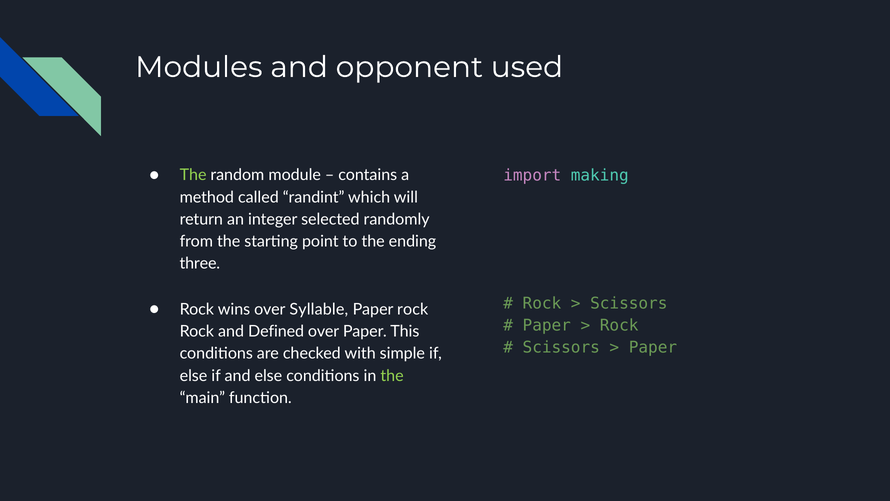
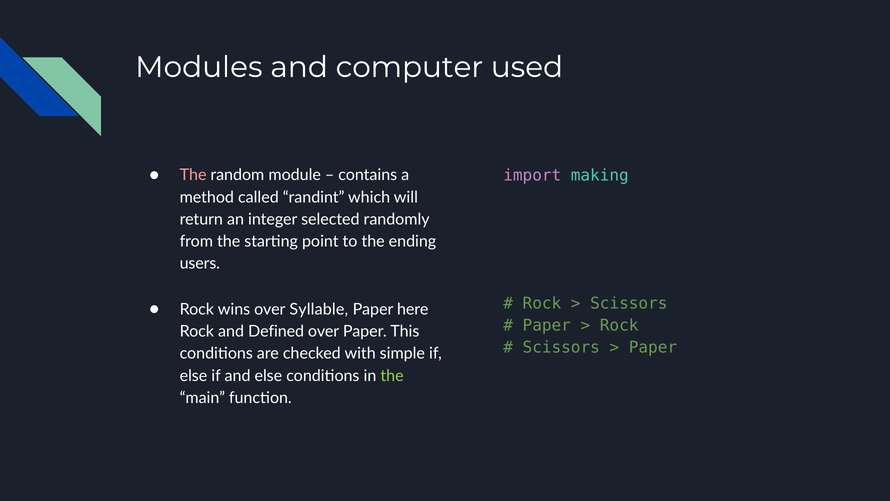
opponent: opponent -> computer (409, 67)
The colour: light green -> pink (193, 175)
three: three -> users (200, 263)
Paper rock: rock -> here (413, 309)
